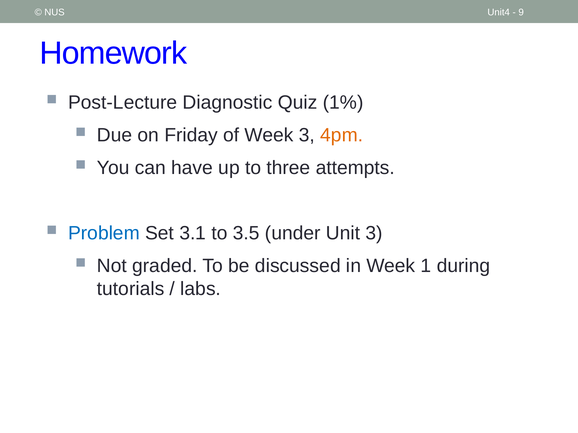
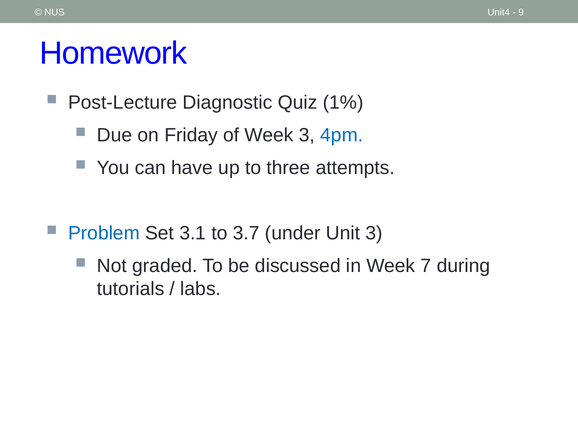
4pm colour: orange -> blue (342, 135)
3.5: 3.5 -> 3.7 (246, 233)
1: 1 -> 7 (426, 266)
